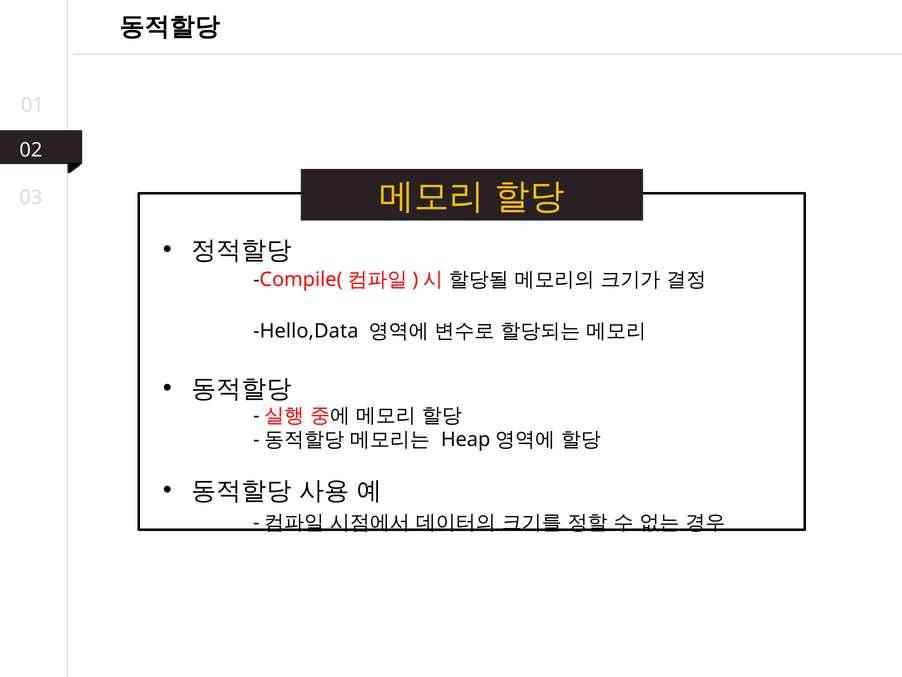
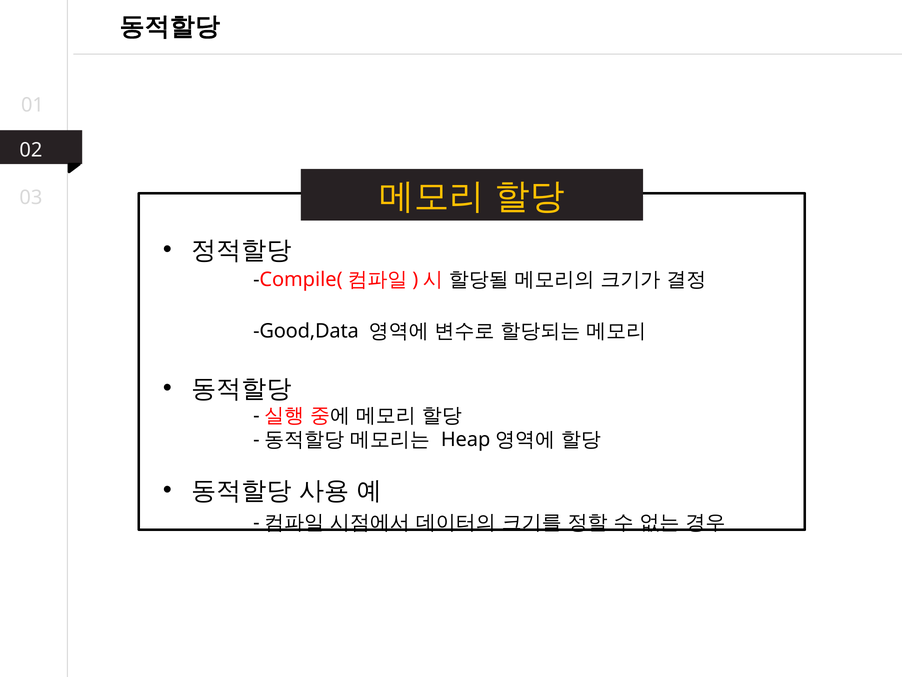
Hello,Data: Hello,Data -> Good,Data (306, 331)
